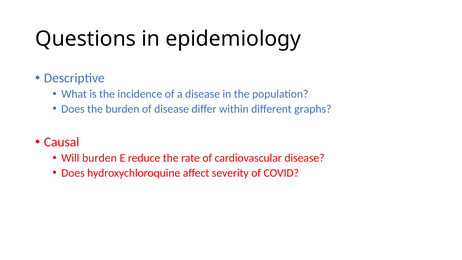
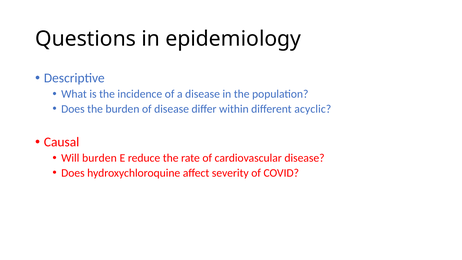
graphs: graphs -> acyclic (313, 109)
